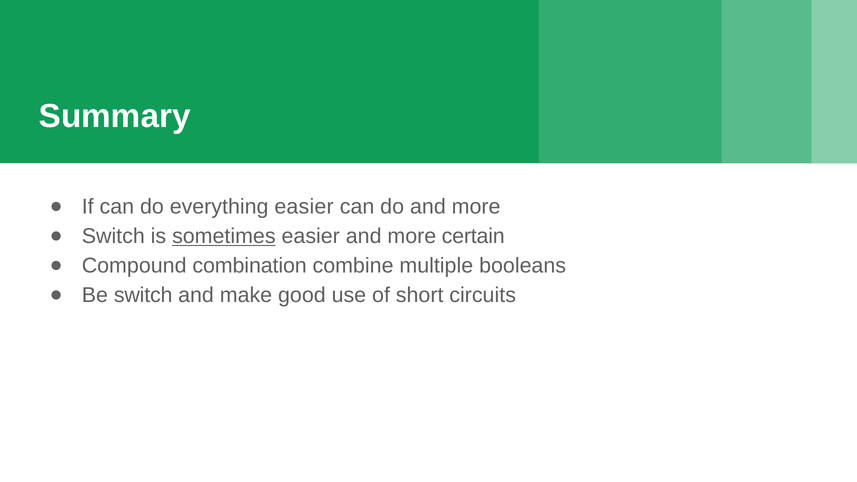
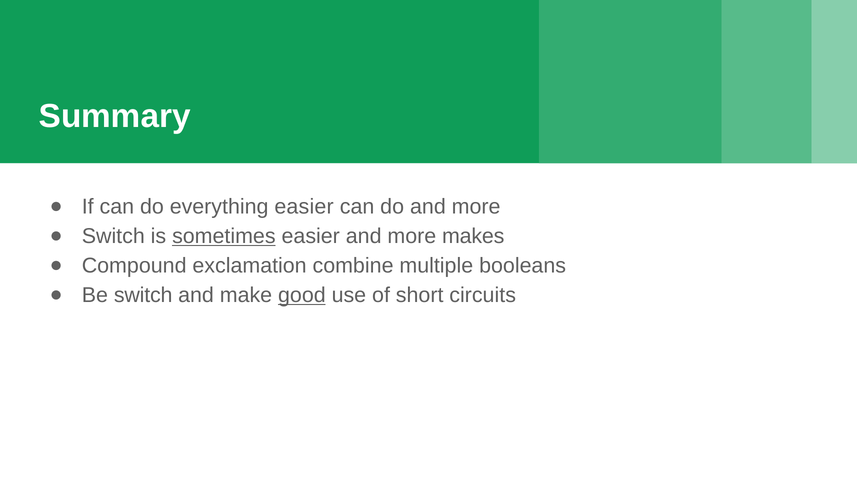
certain: certain -> makes (473, 236)
combination: combination -> exclamation (250, 266)
good underline: none -> present (302, 295)
